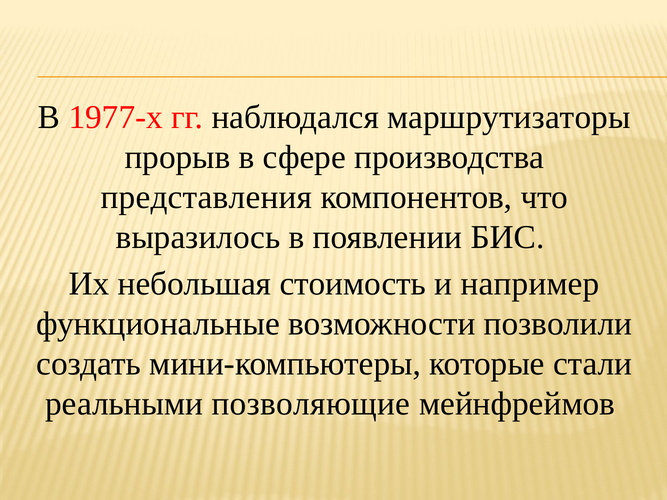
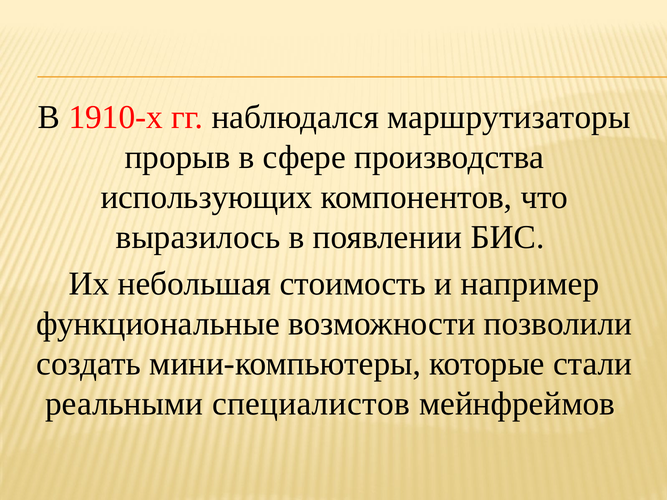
1977-х: 1977-х -> 1910-х (116, 117)
представления: представления -> использующих (207, 197)
позволяющие: позволяющие -> специалистов (311, 404)
